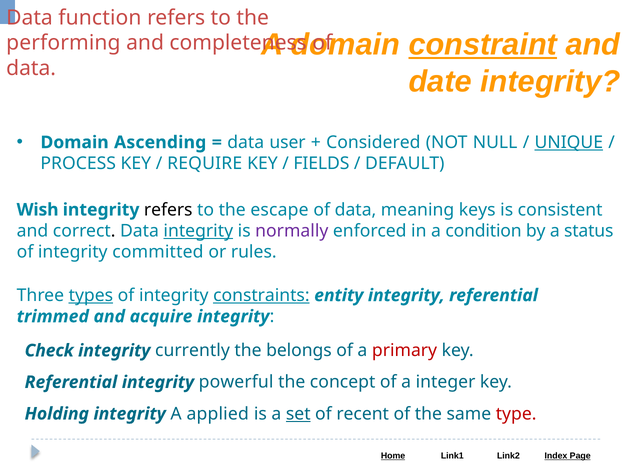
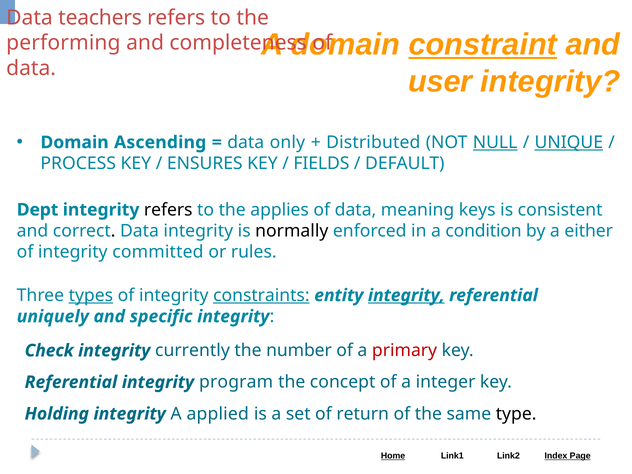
function: function -> teachers (100, 18)
date: date -> user (440, 82)
user: user -> only (287, 142)
Considered: Considered -> Distributed (373, 142)
NULL underline: none -> present (495, 142)
REQUIRE: REQUIRE -> ENSURES (205, 163)
Wish: Wish -> Dept (38, 210)
escape: escape -> applies (280, 210)
integrity underline: present -> none (198, 231)
normally colour: purple -> black (292, 231)
status: status -> either (589, 231)
integrity underline: none -> present (406, 295)
trimmed: trimmed -> uniquely (53, 316)
acquire: acquire -> specific (161, 316)
belongs: belongs -> number (299, 351)
powerful: powerful -> program (236, 382)
set underline: present -> none (298, 414)
recent: recent -> return (363, 414)
type colour: red -> black (516, 414)
